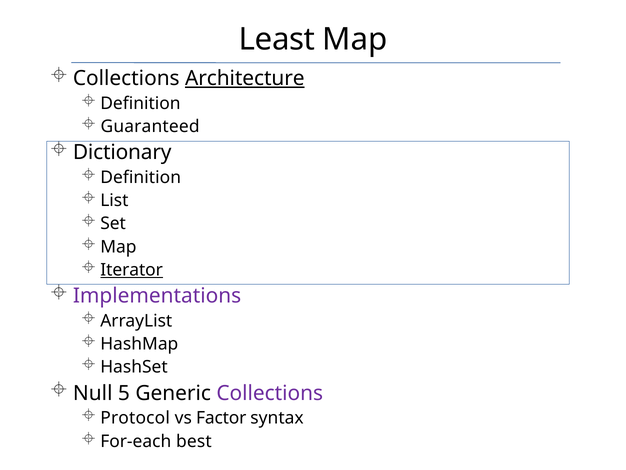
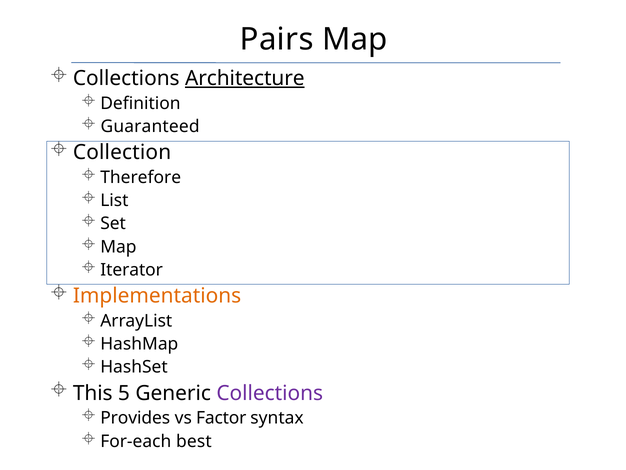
Least: Least -> Pairs (277, 39)
Dictionary: Dictionary -> Collection (122, 152)
Definition: Definition -> Therefore (141, 177)
Iterator underline: present -> none (132, 270)
Implementations colour: purple -> orange (157, 296)
Null: Null -> This (93, 393)
Protocol: Protocol -> Provides (135, 418)
